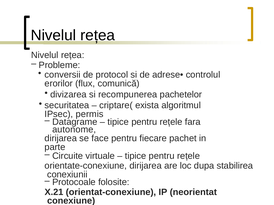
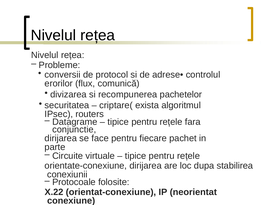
permis: permis -> routers (90, 114)
autonome: autonome -> conjunctie (74, 130)
X.21: X.21 -> X.22 (54, 192)
